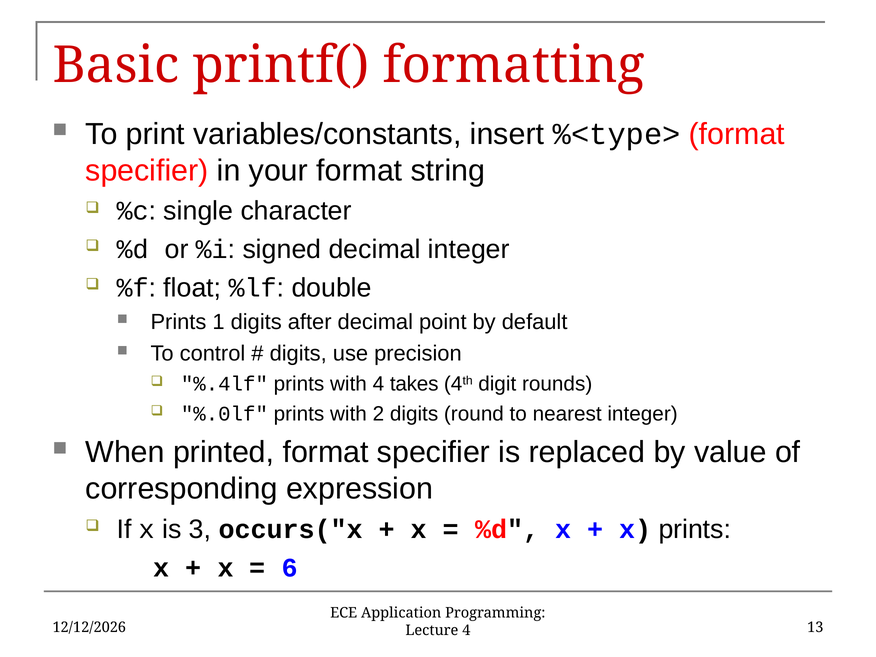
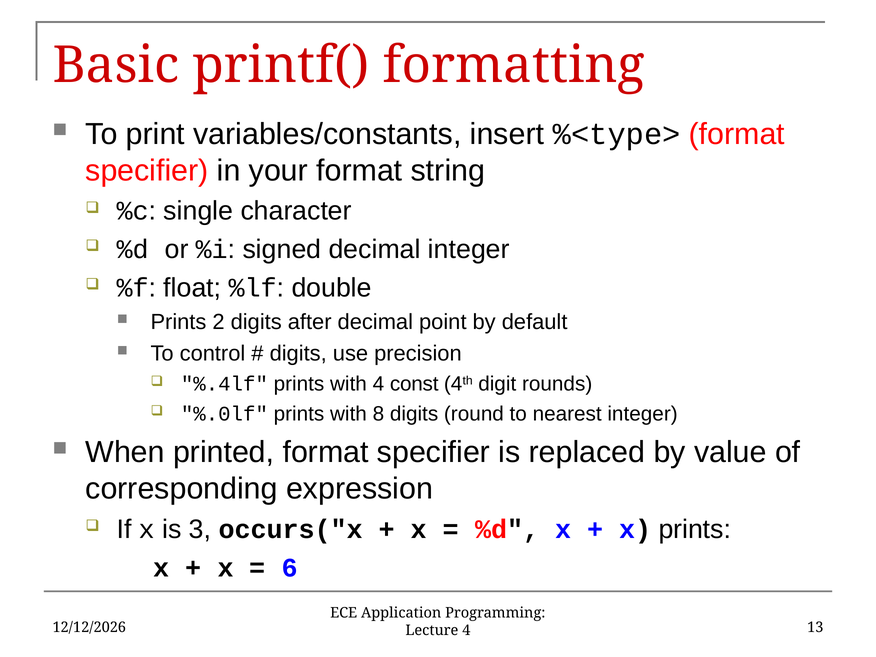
1: 1 -> 2 (219, 322)
takes: takes -> const (414, 384)
2: 2 -> 8 (378, 414)
